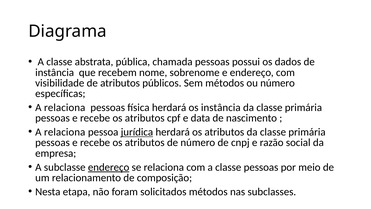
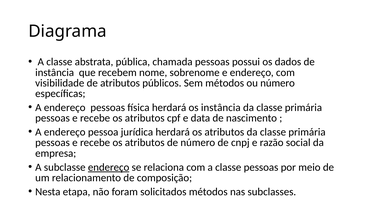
relaciona: relaciona -> endereço (65, 107)
relaciona: relaciona -> endereço (65, 132)
jurídica underline: present -> none (137, 132)
